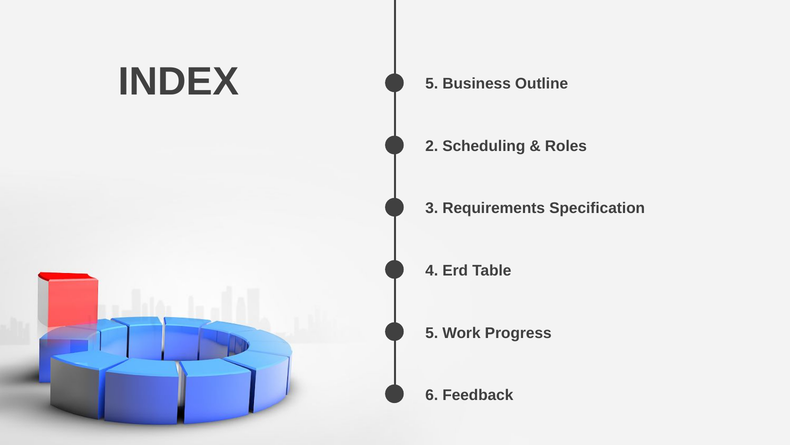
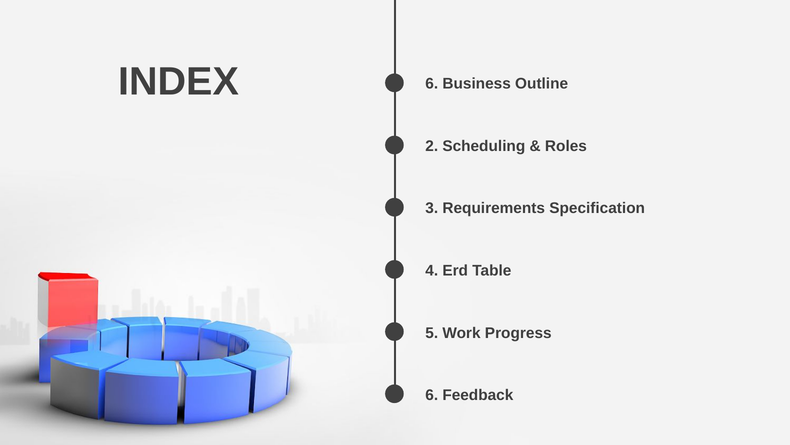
INDEX 5: 5 -> 6 (432, 84)
